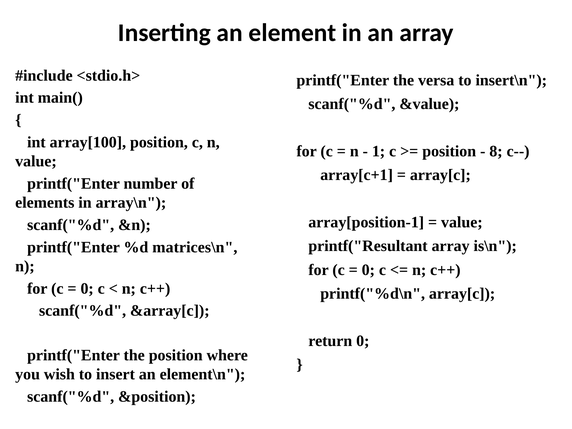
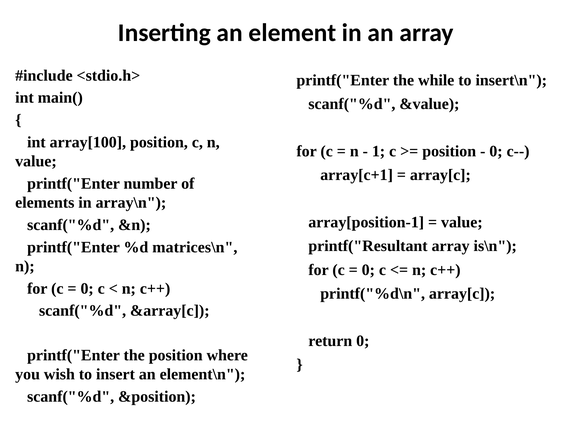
versa: versa -> while (436, 80)
8: 8 -> 0 (496, 151)
